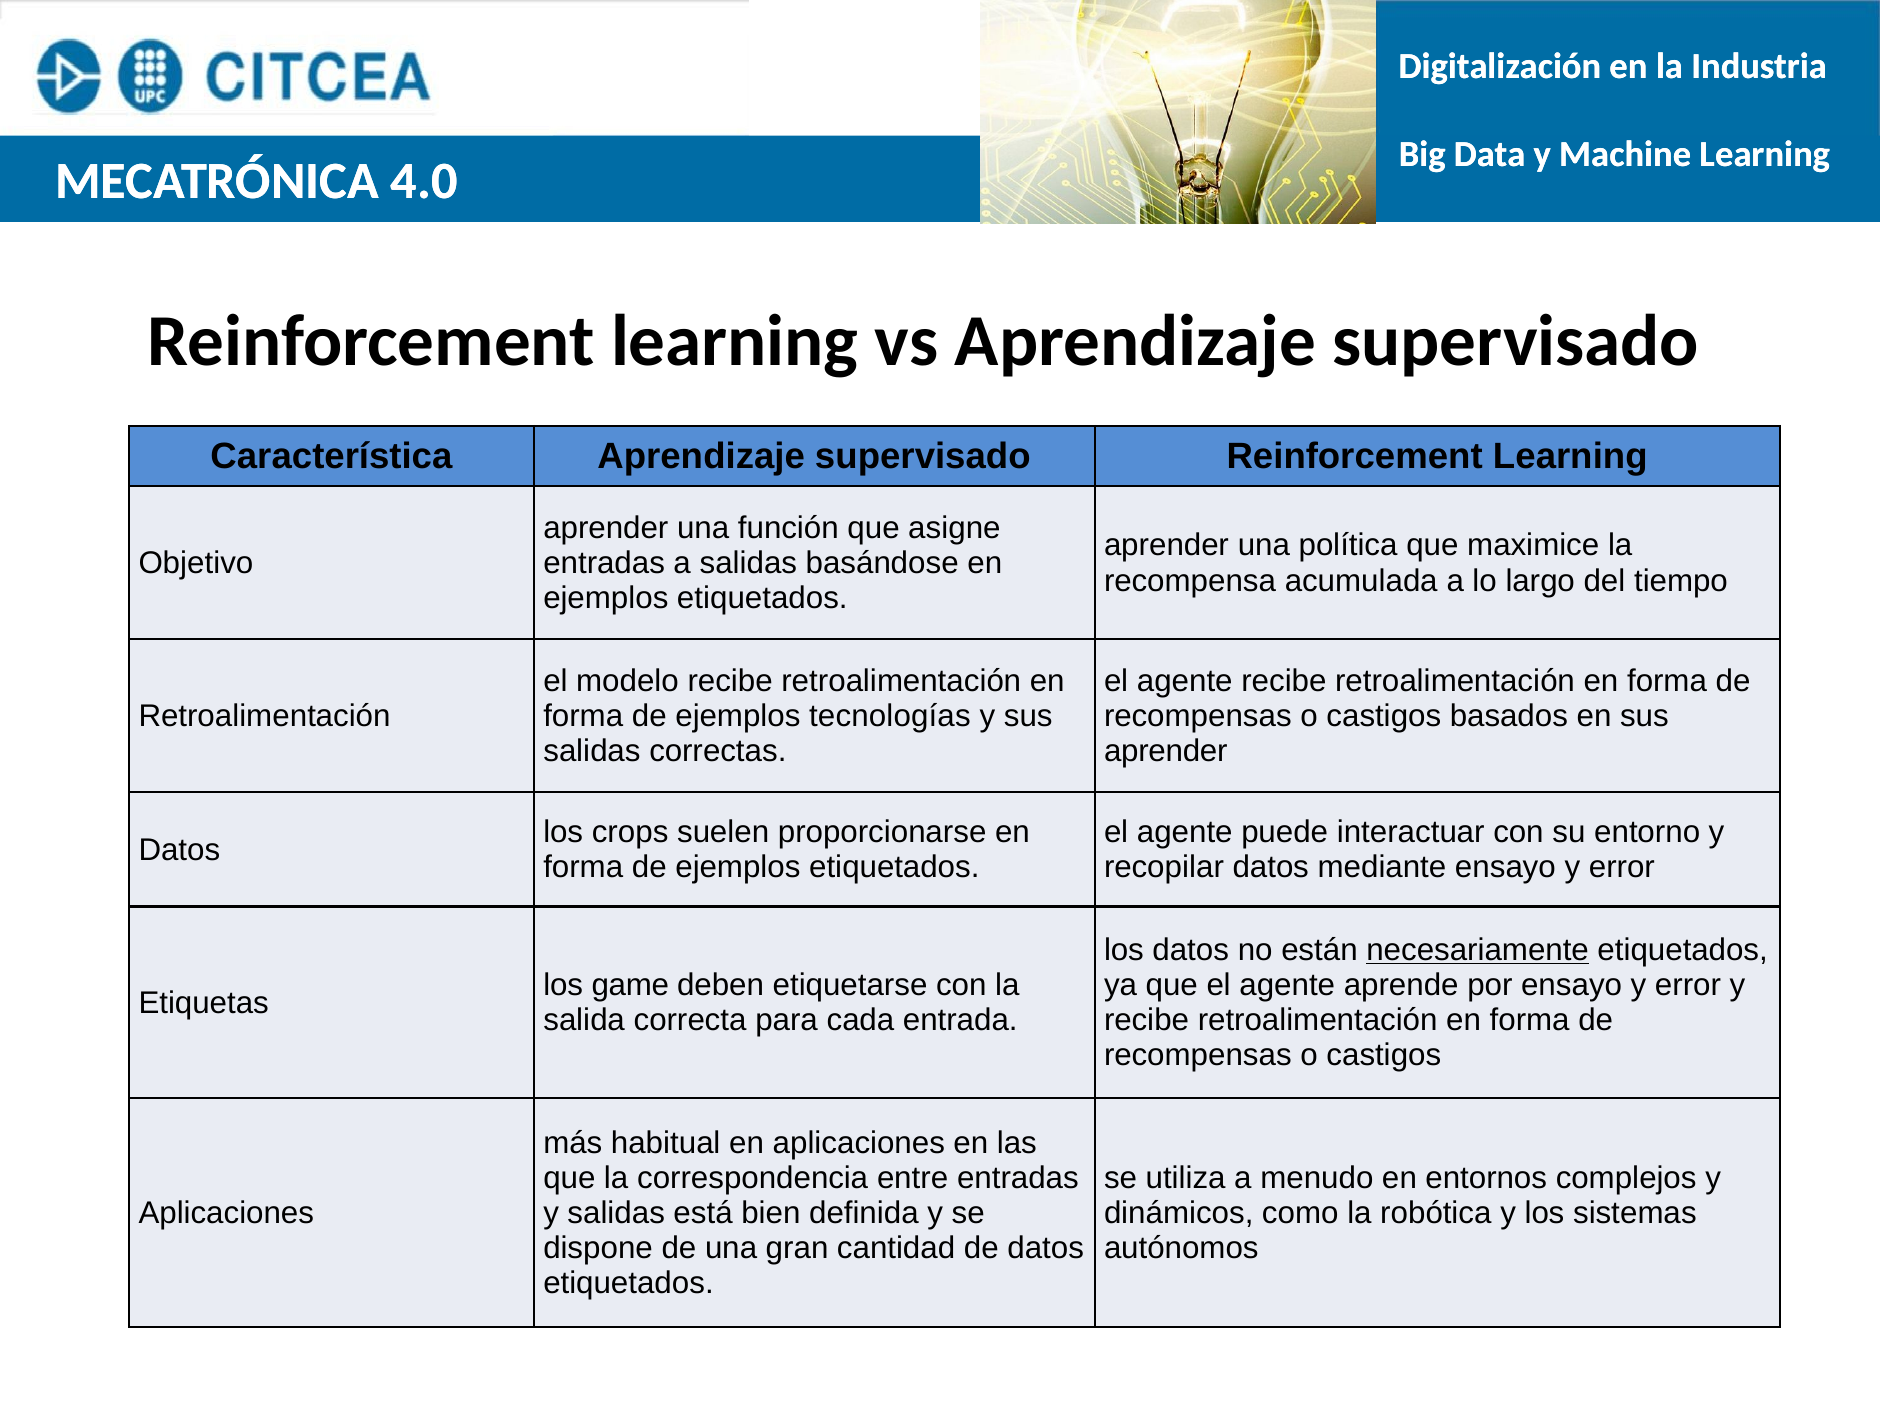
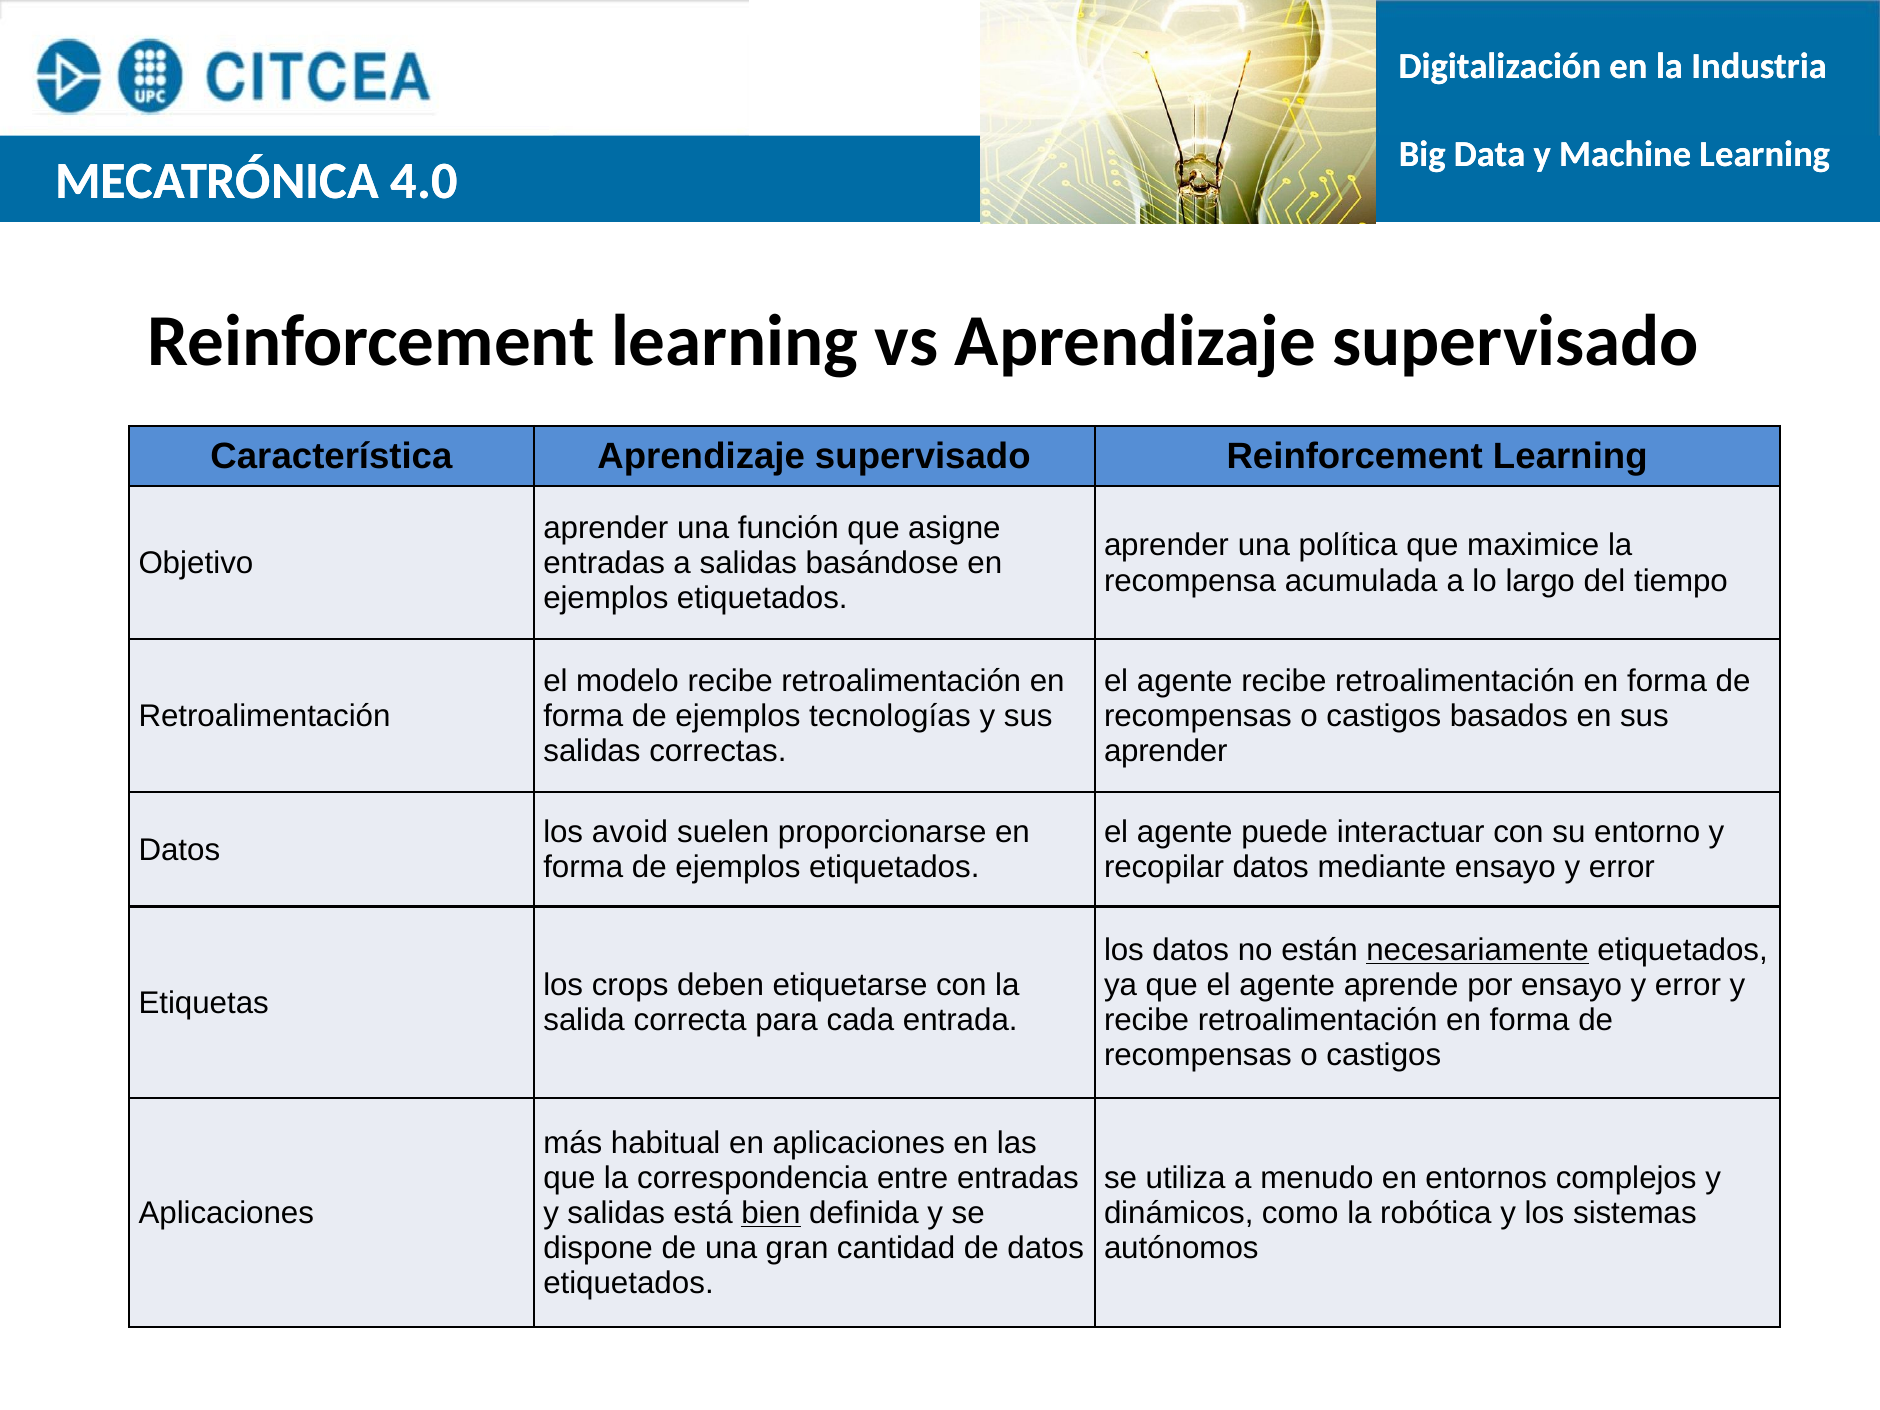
crops: crops -> avoid (630, 832)
game: game -> crops (630, 985)
bien underline: none -> present (771, 1213)
